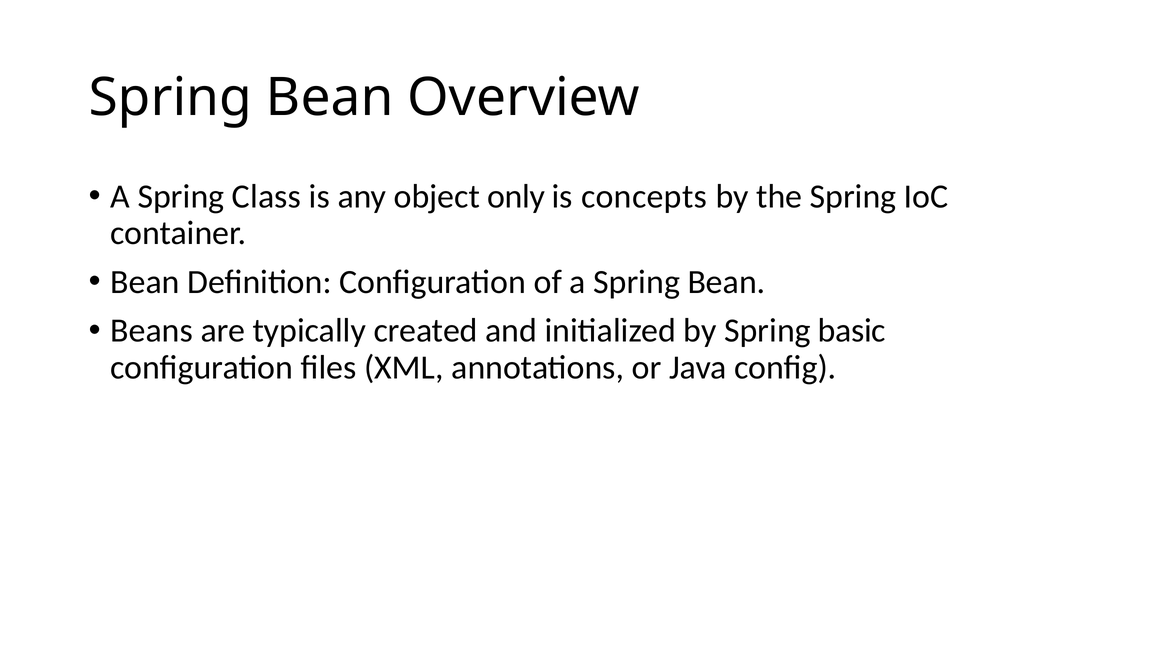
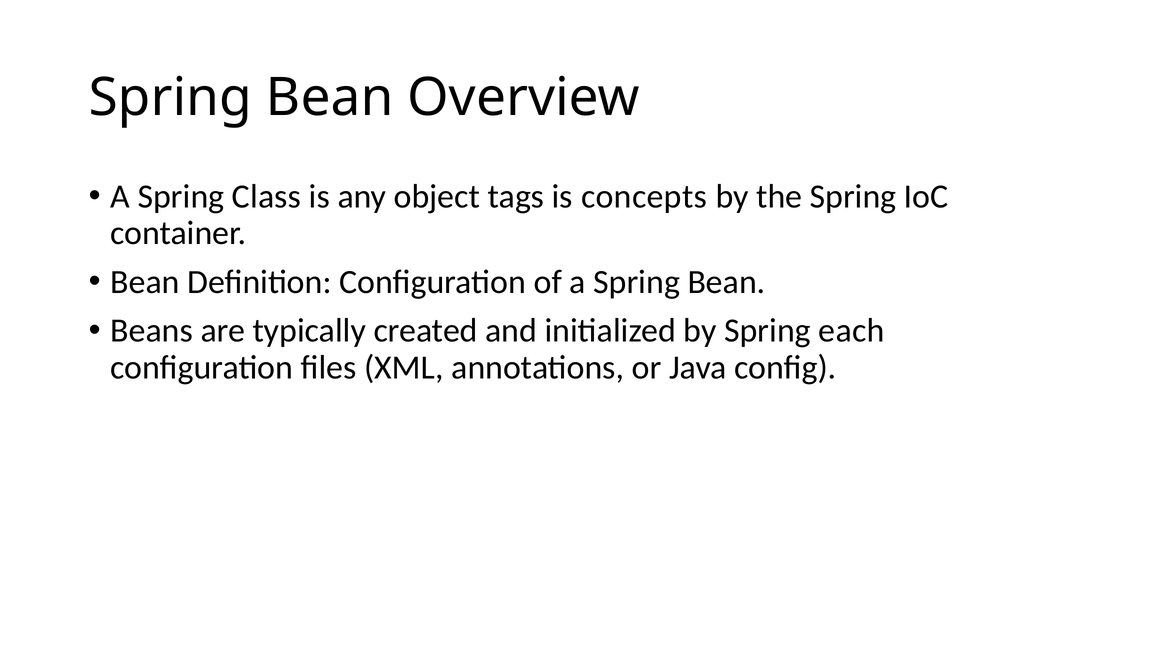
only: only -> tags (516, 197)
basic: basic -> each (851, 331)
